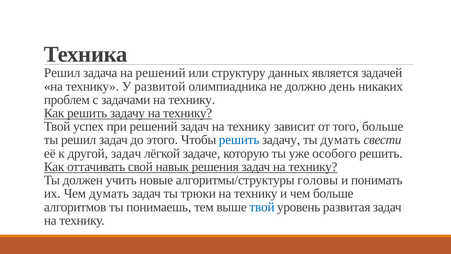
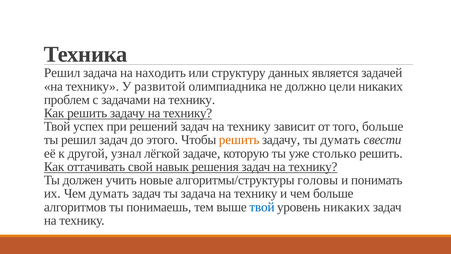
на решений: решений -> находить (161, 73)
день: день -> цели (342, 86)
решить colour: blue -> orange (239, 140)
другой задач: задач -> узнал (126, 153)
особого: особого -> столько (334, 153)
ты трюки: трюки -> задача (198, 193)
уровень развитая: развитая -> никаких (347, 207)
